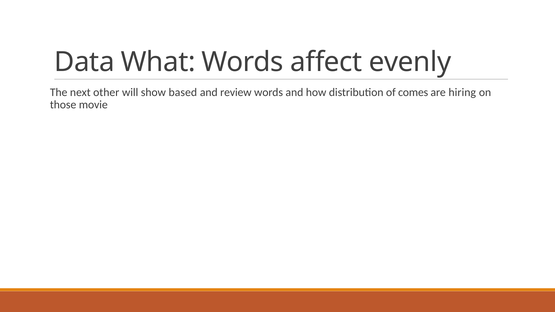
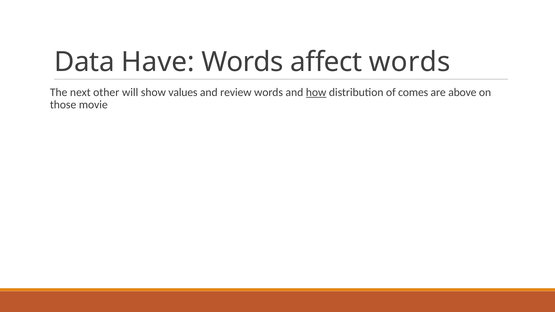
What: What -> Have (158, 62)
affect evenly: evenly -> words (410, 62)
based: based -> values (183, 92)
how underline: none -> present (316, 92)
hiring: hiring -> above (462, 92)
